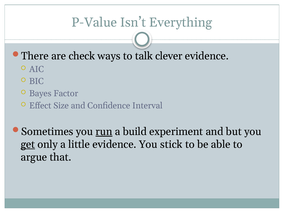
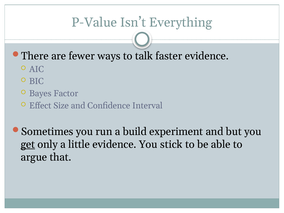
check: check -> fewer (82, 56)
clever: clever -> faster (169, 56)
run underline: present -> none (104, 132)
